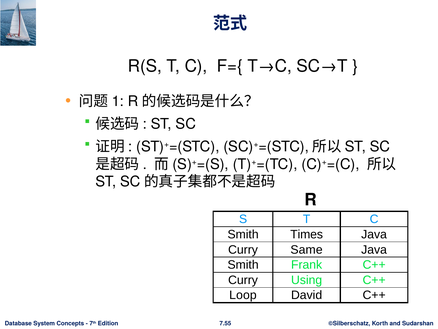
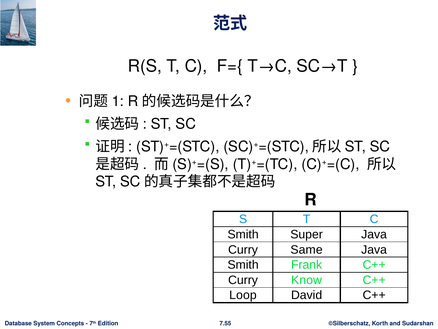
Times: Times -> Super (307, 234)
Using: Using -> Know (307, 280)
